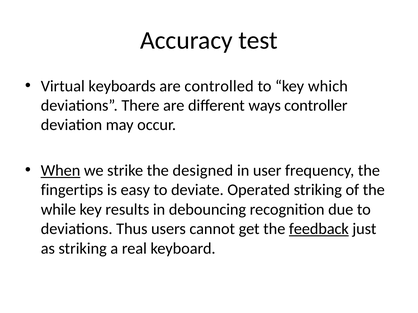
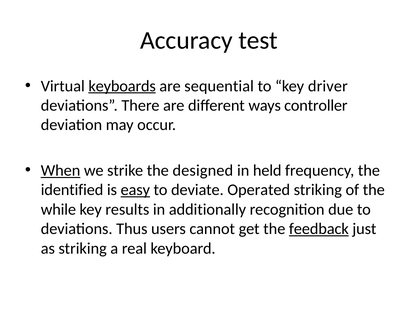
keyboards underline: none -> present (122, 86)
controlled: controlled -> sequential (219, 86)
which: which -> driver (328, 86)
user: user -> held (267, 171)
fingertips: fingertips -> identified (72, 190)
easy underline: none -> present (135, 190)
debouncing: debouncing -> additionally (207, 210)
